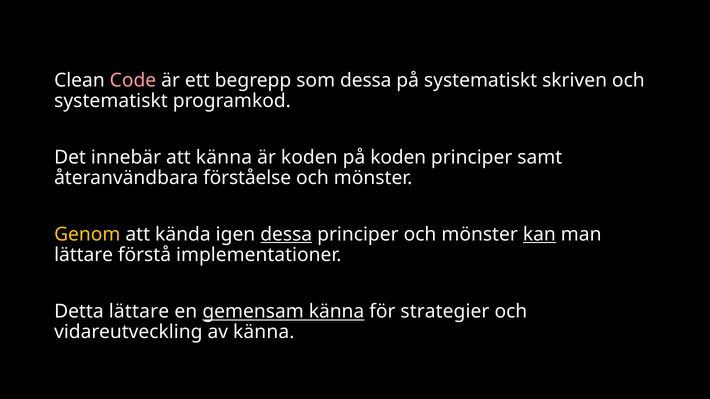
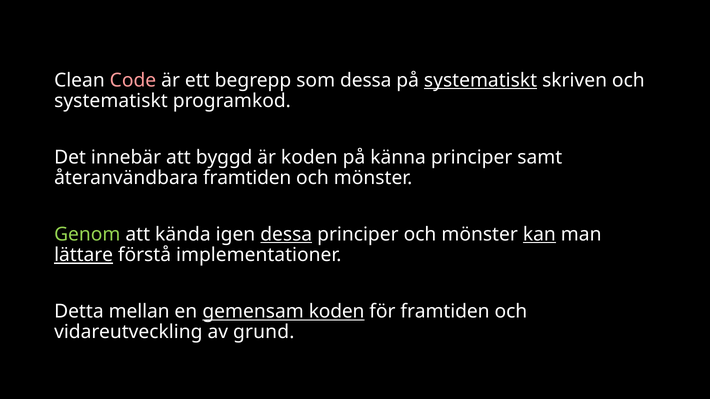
systematiskt underline: none -> present (481, 80)
att känna: känna -> byggd (224, 157)
på koden: koden -> känna (398, 157)
återanvändbara förståelse: förståelse -> framtiden (247, 178)
Genom colour: yellow -> light green (87, 234)
lättare underline: none -> present (84, 255)
Detta lättare: lättare -> mellan (139, 311)
gemensam känna: känna -> koden (337, 311)
för strategier: strategier -> framtiden (445, 311)
av känna: känna -> grund (264, 332)
